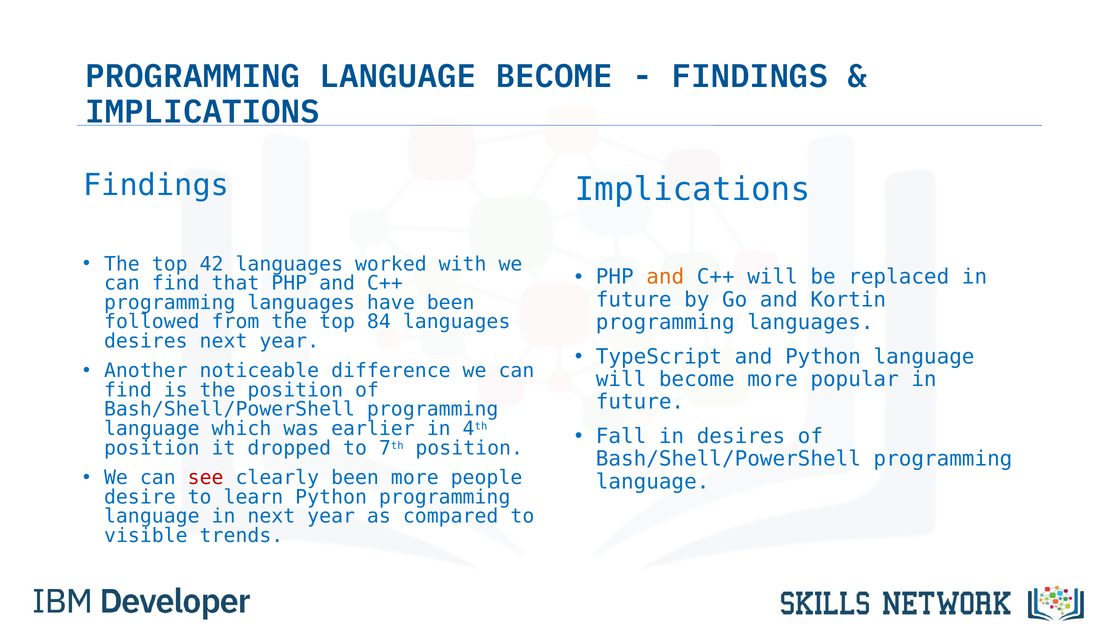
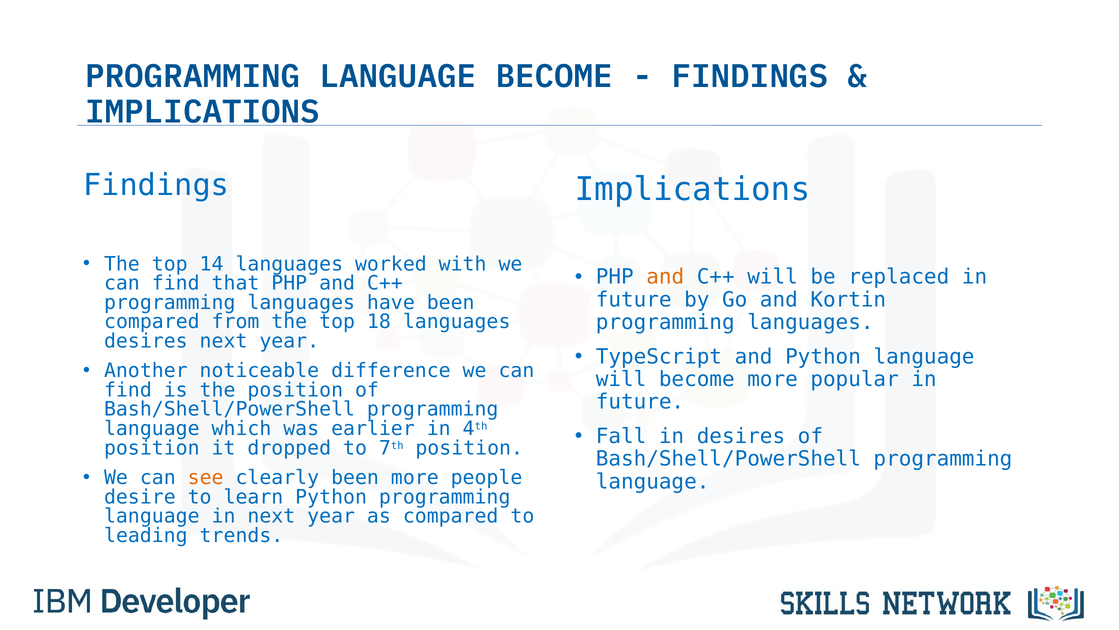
42: 42 -> 14 (212, 264)
followed: followed -> compared (152, 322)
84: 84 -> 18 (379, 322)
see colour: red -> orange (206, 477)
visible: visible -> leading (146, 535)
